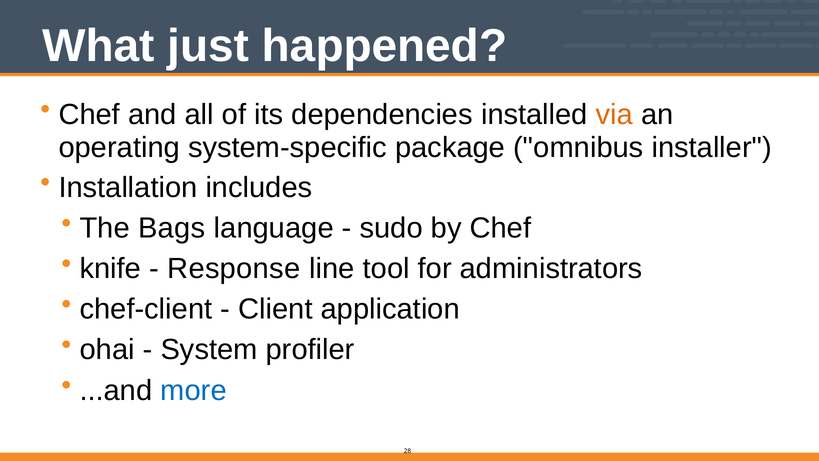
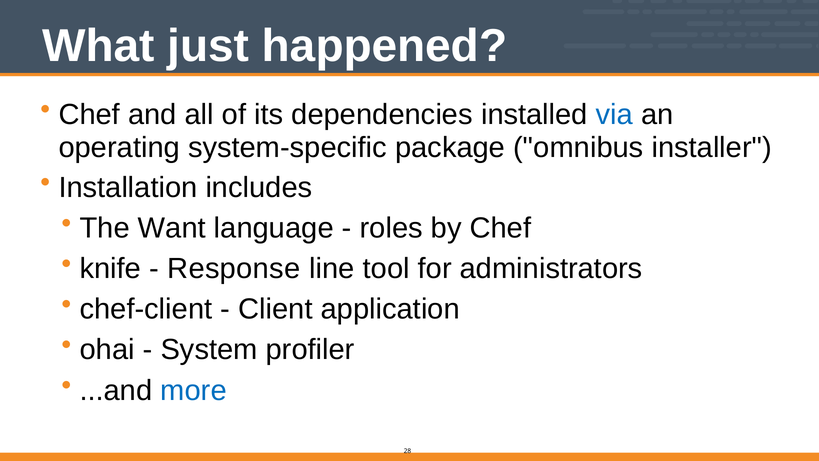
via colour: orange -> blue (614, 114)
Bags: Bags -> Want (172, 228)
sudo: sudo -> roles (391, 228)
